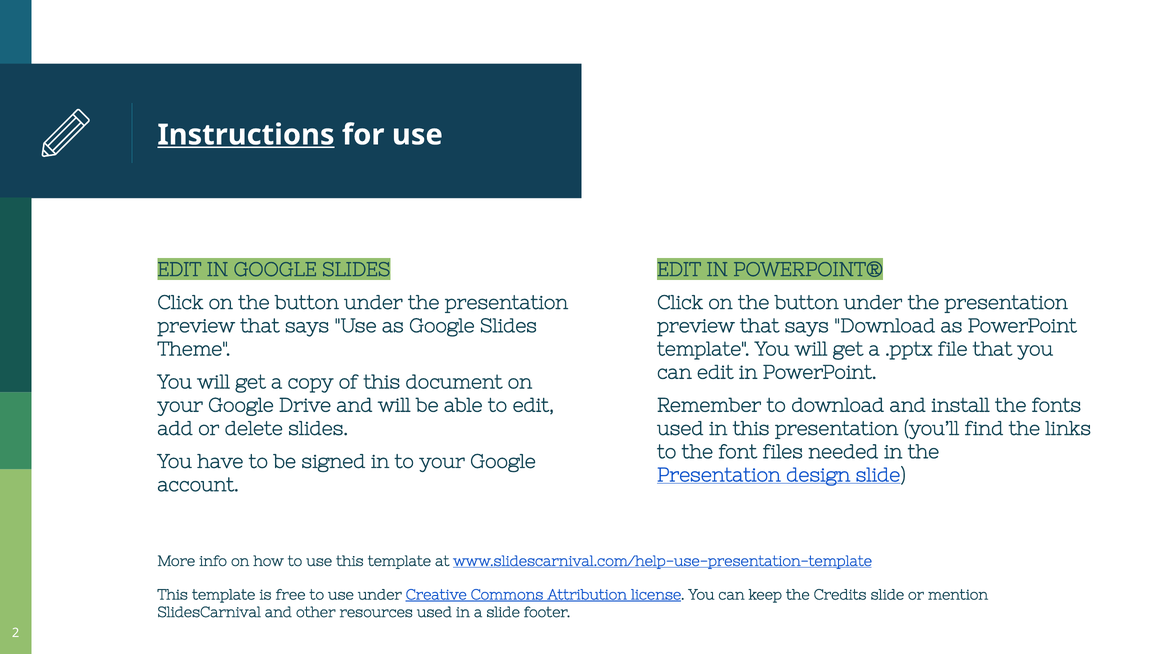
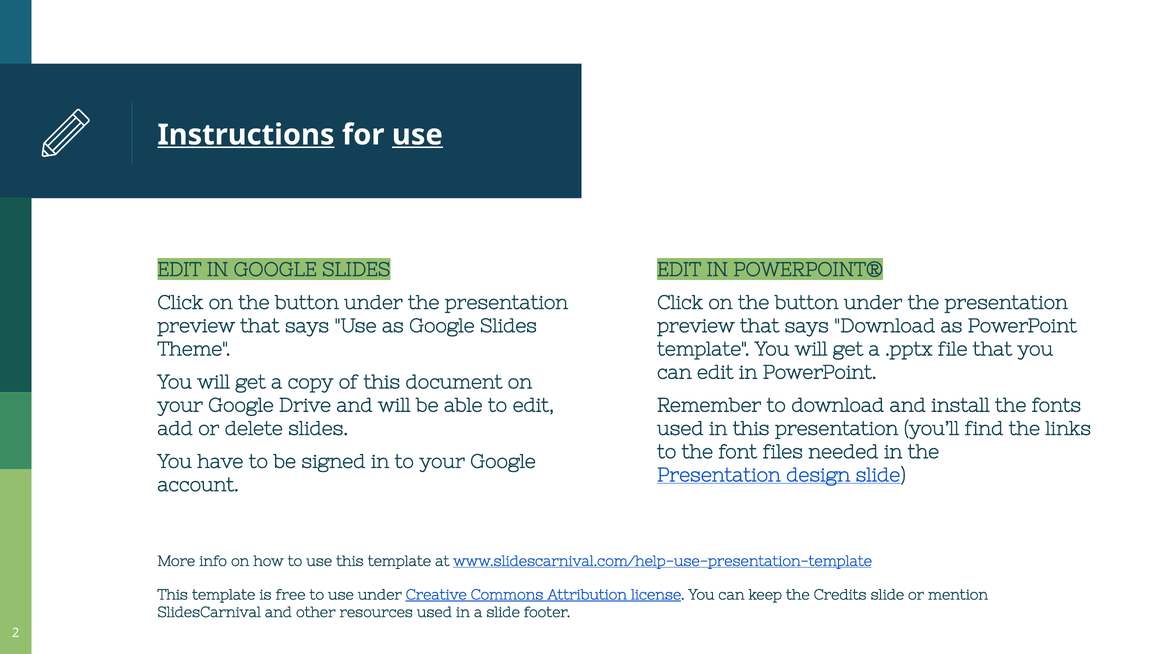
use underline: none -> present (417, 135)
